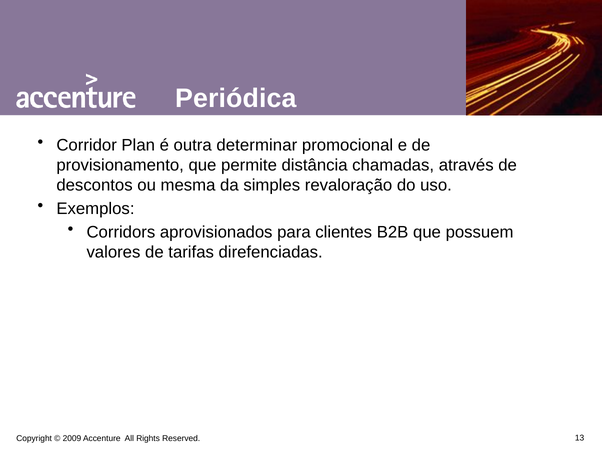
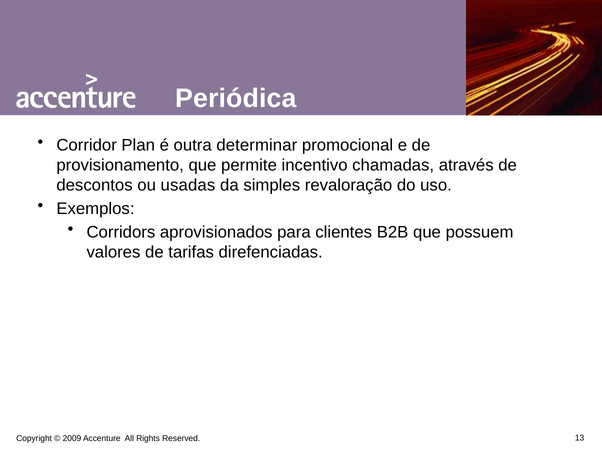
distância: distância -> incentivo (315, 165)
mesma: mesma -> usadas (188, 185)
